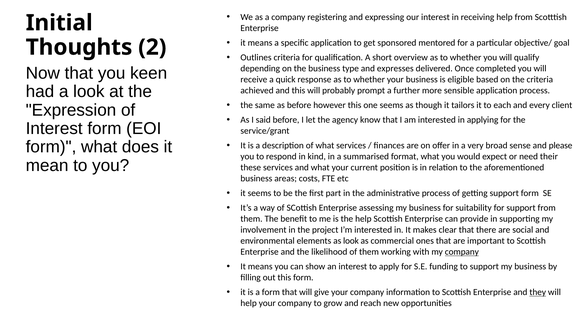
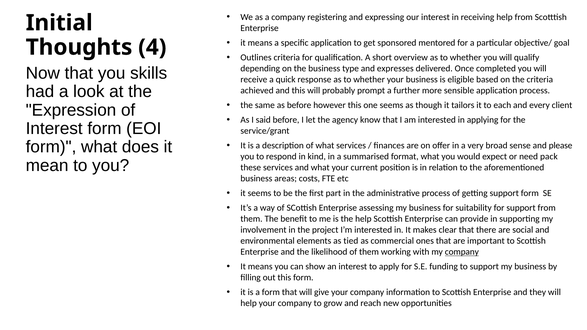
2: 2 -> 4 (152, 47)
keen: keen -> skills (149, 73)
their: their -> pack (549, 157)
as look: look -> tied (351, 241)
they underline: present -> none (538, 292)
